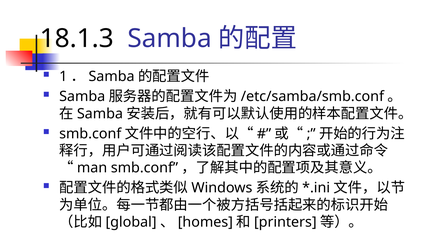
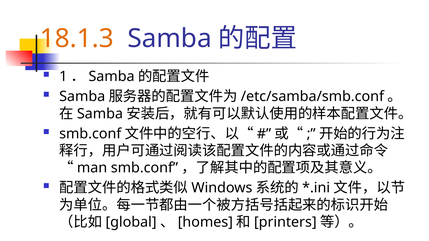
18.1.3 colour: black -> orange (77, 39)
